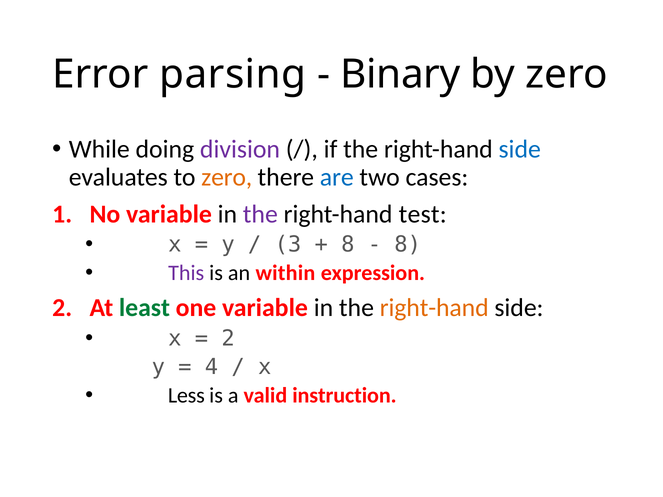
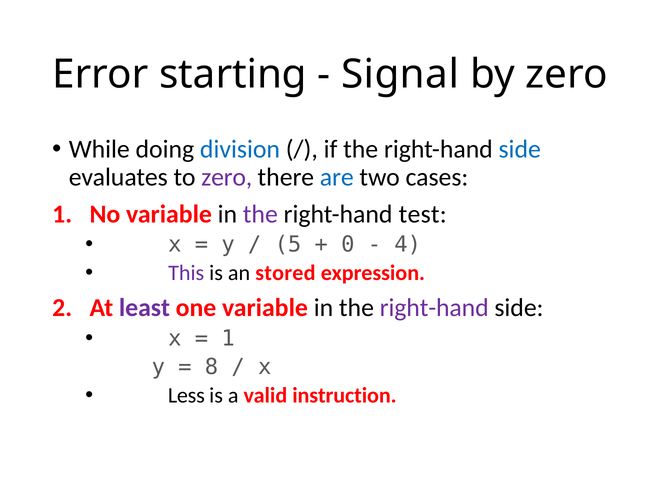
parsing: parsing -> starting (233, 74)
Binary: Binary -> Signal (400, 74)
division colour: purple -> blue (240, 149)
zero colour: orange -> purple (227, 177)
3: 3 -> 5 (288, 245)
8: 8 -> 0 (348, 245)
8: 8 -> 4 (408, 245)
within: within -> stored (285, 273)
least colour: green -> purple (144, 308)
right-hand colour: orange -> purple (434, 308)
2: 2 -> 1 (228, 339)
4: 4 -> 8 (211, 367)
